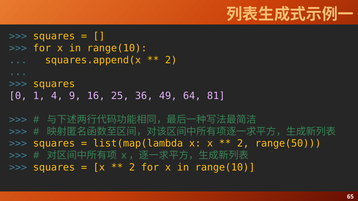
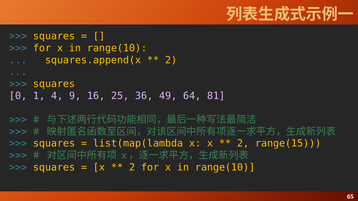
range(50: range(50 -> range(15 (288, 144)
